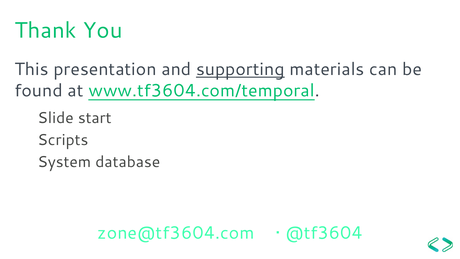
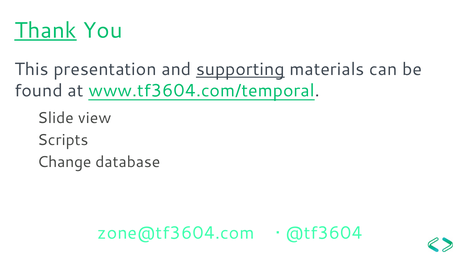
Thank underline: none -> present (46, 30)
start: start -> view (95, 118)
System: System -> Change (64, 162)
